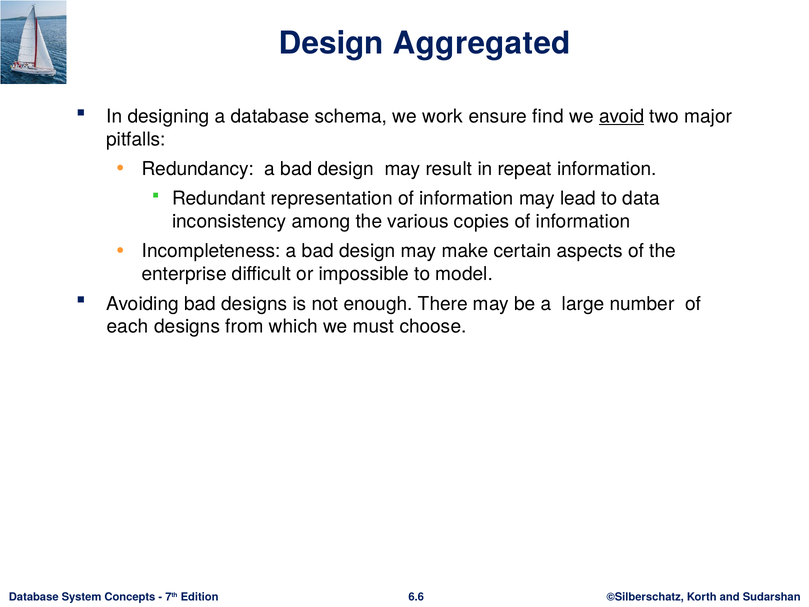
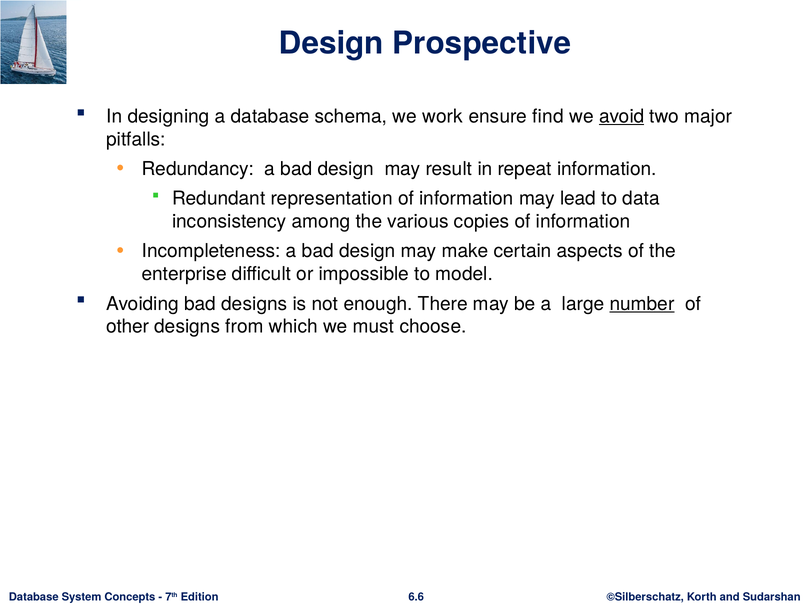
Aggregated: Aggregated -> Prospective (482, 44)
number underline: none -> present (642, 304)
each: each -> other (128, 326)
